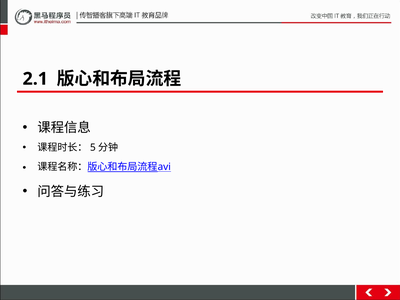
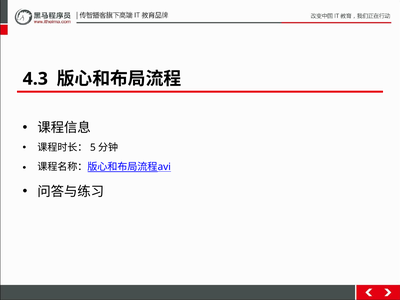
2.1: 2.1 -> 4.3 (35, 79)
